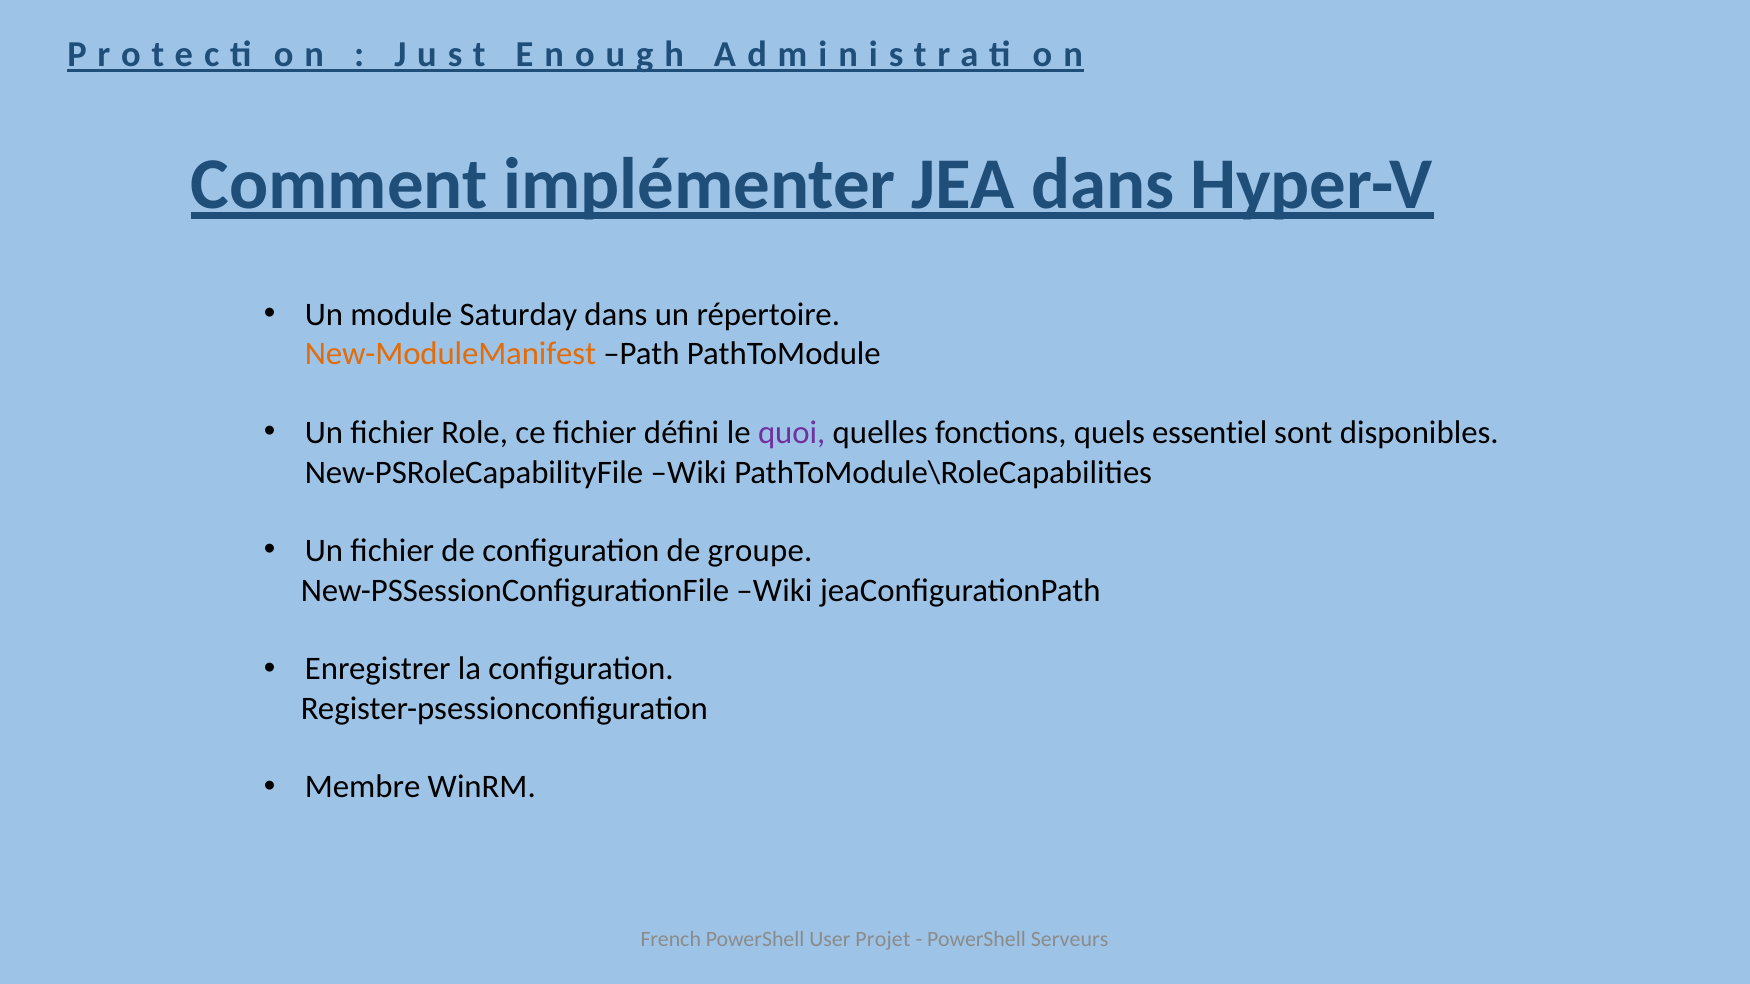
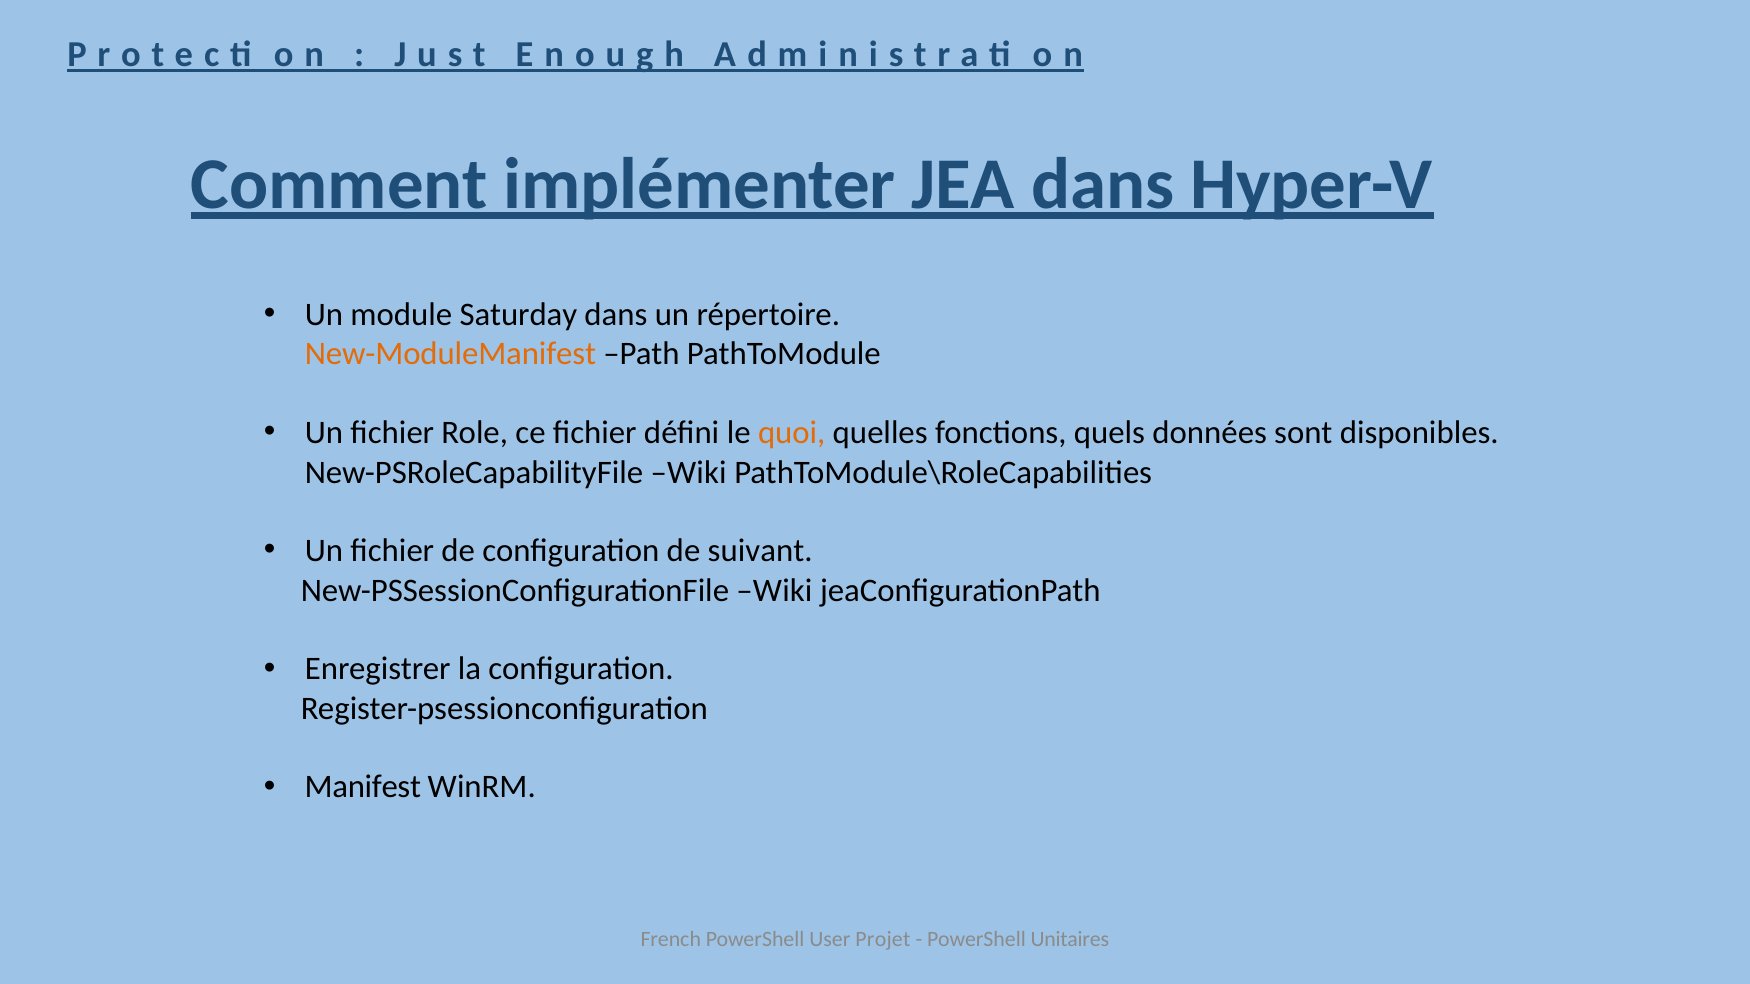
quoi colour: purple -> orange (792, 433)
essentiel: essentiel -> données (1210, 433)
groupe: groupe -> suivant (760, 551)
Membre: Membre -> Manifest (363, 787)
Serveurs: Serveurs -> Unitaires (1070, 940)
